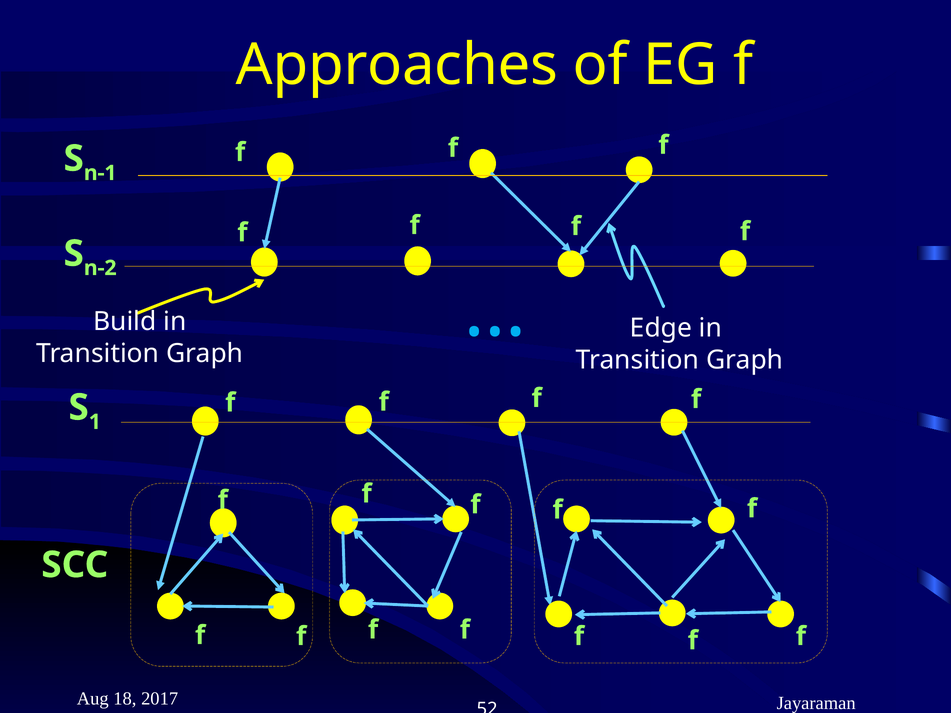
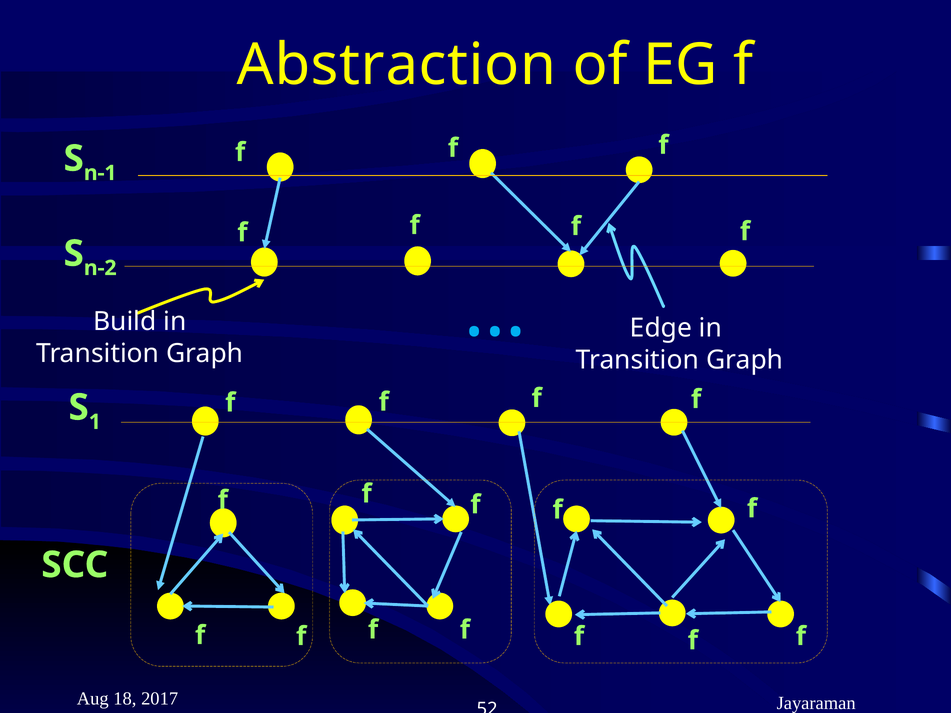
Approaches: Approaches -> Abstraction (396, 65)
